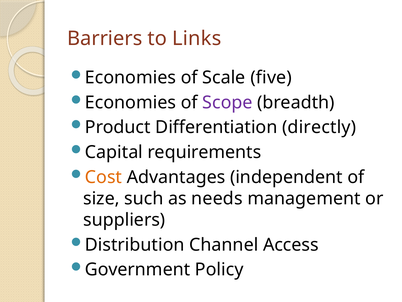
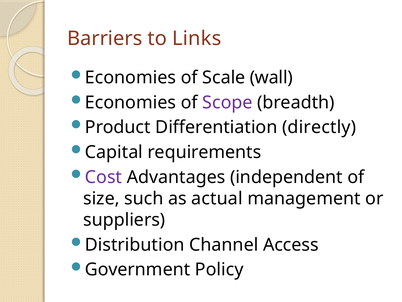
five: five -> wall (271, 78)
Cost colour: orange -> purple (104, 177)
needs: needs -> actual (217, 198)
